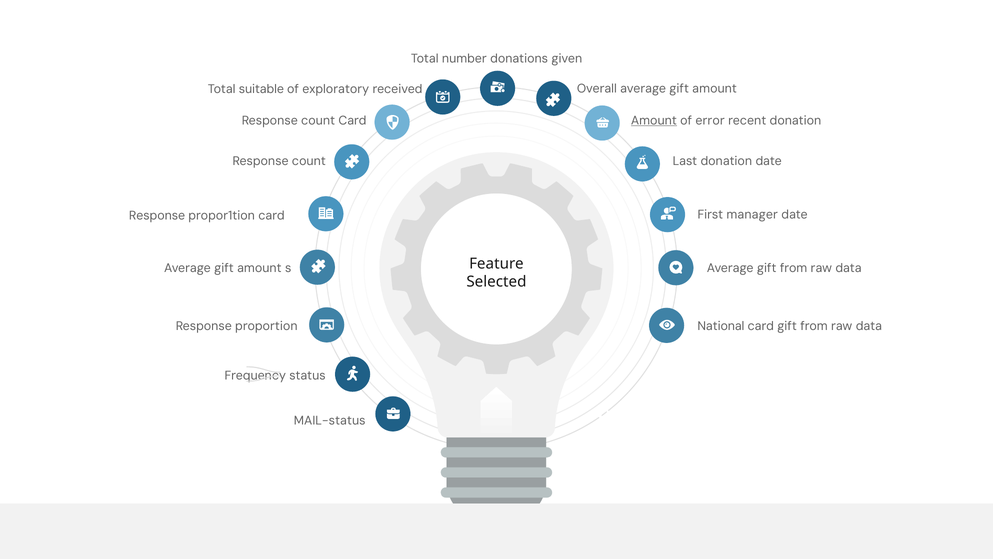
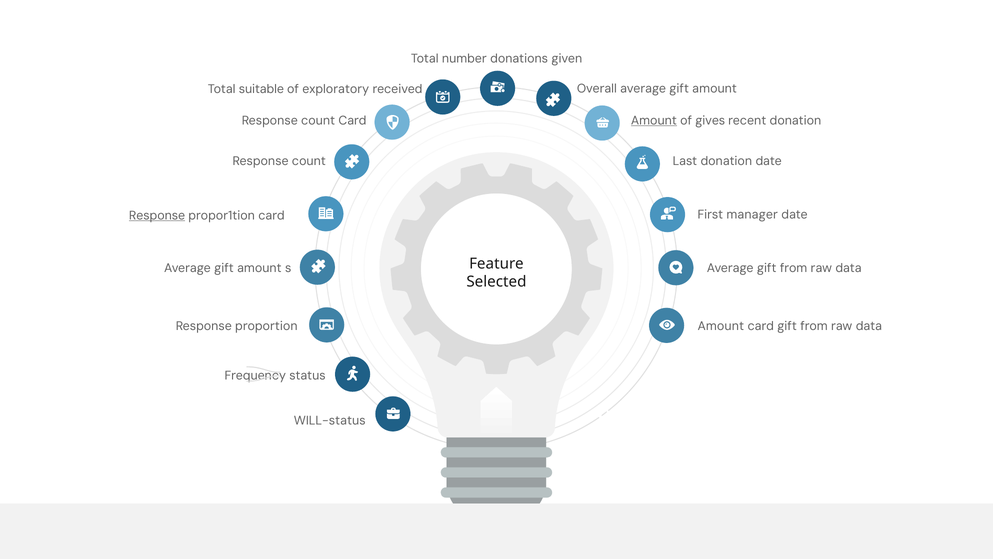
error: error -> gives (710, 120)
Response underline: none -> present (157, 215)
National: National -> Amount (721, 326)
MAIL-status: MAIL-status -> WILL-status (330, 421)
